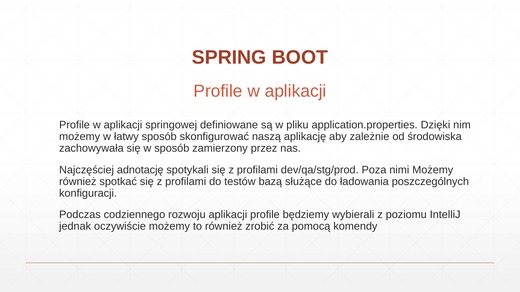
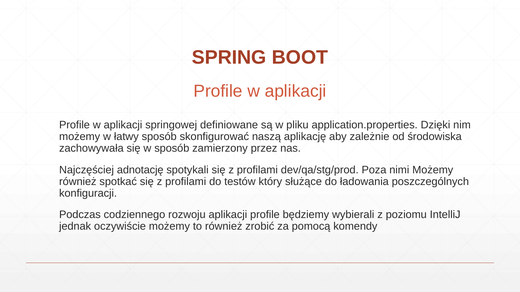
bazą: bazą -> który (270, 182)
